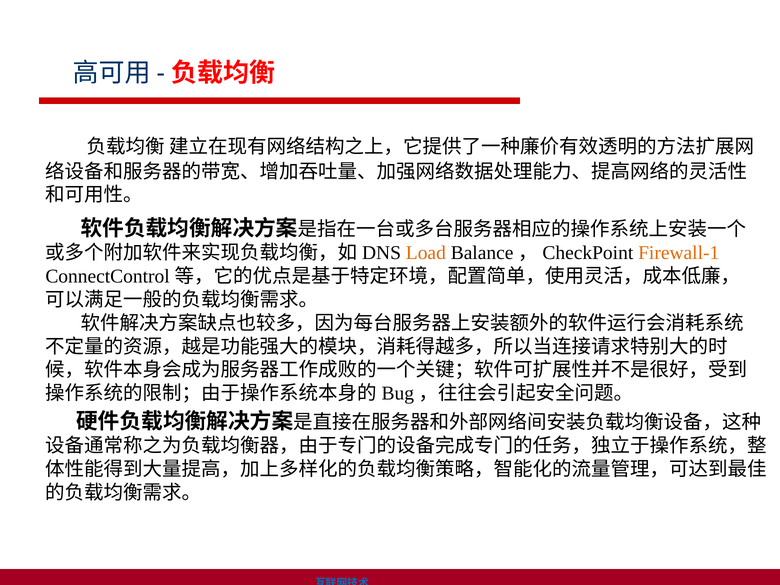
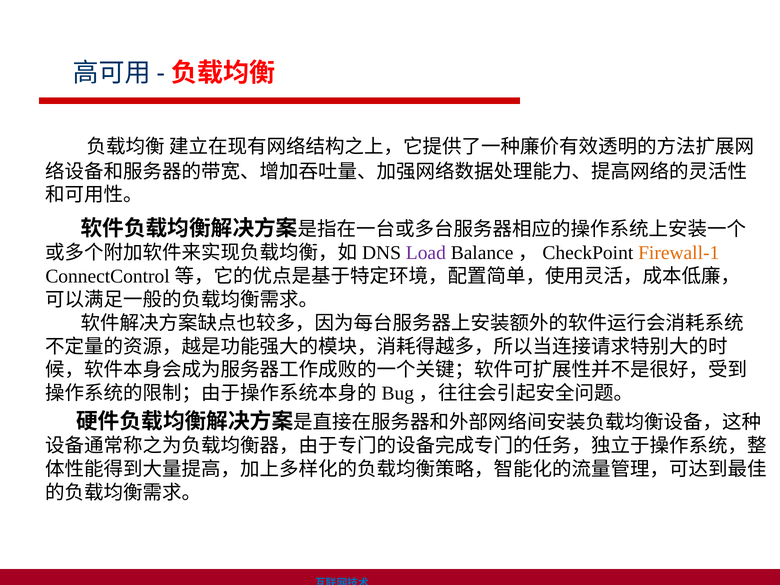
Load colour: orange -> purple (426, 253)
